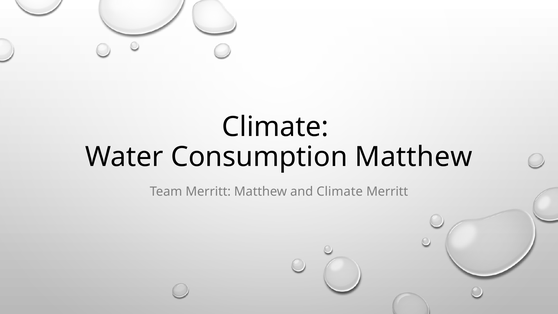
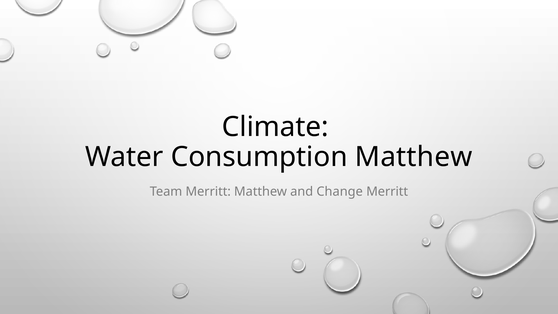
and Climate: Climate -> Change (340, 192)
